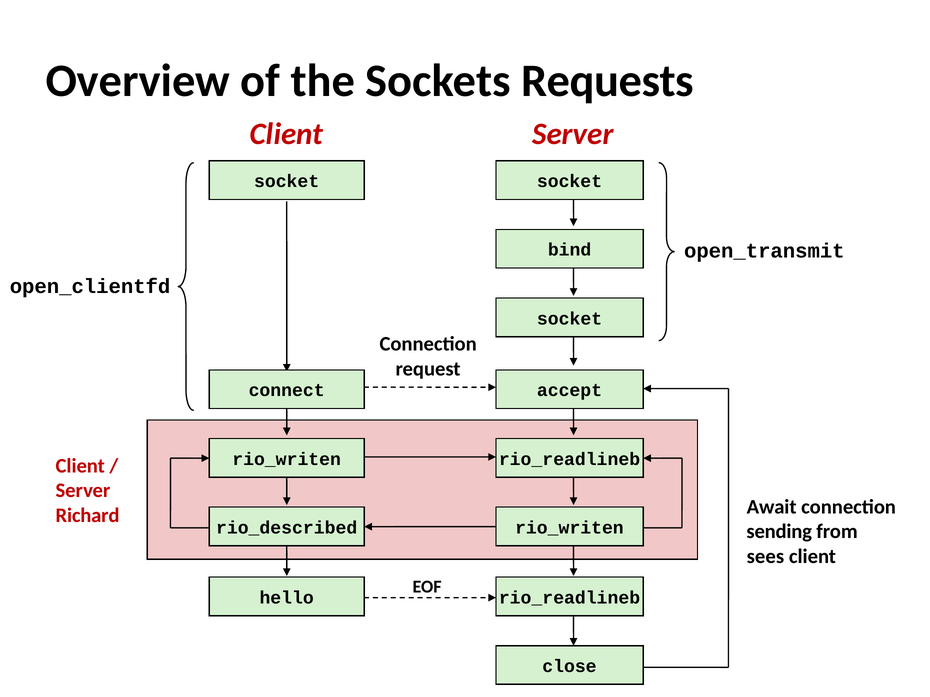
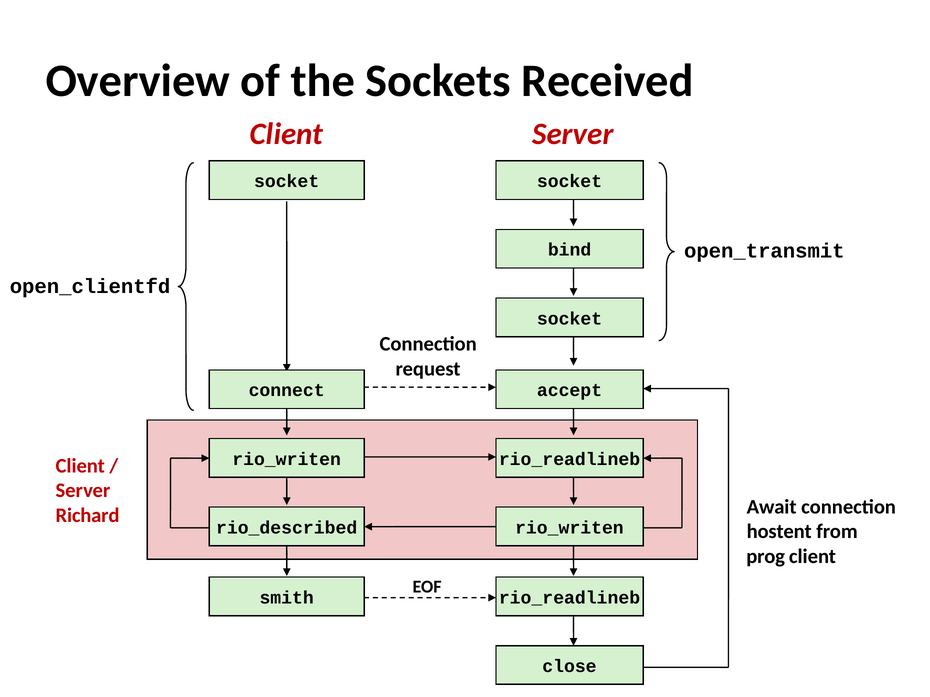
Requests: Requests -> Received (607, 81)
sending: sending -> hostent (779, 532)
sees: sees -> prog (766, 557)
hello: hello -> smith (287, 598)
